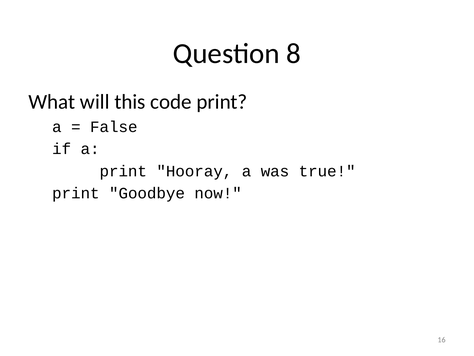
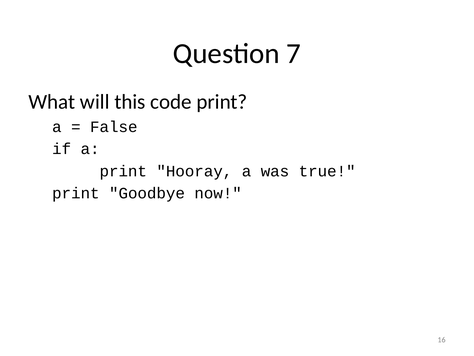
8: 8 -> 7 (293, 53)
